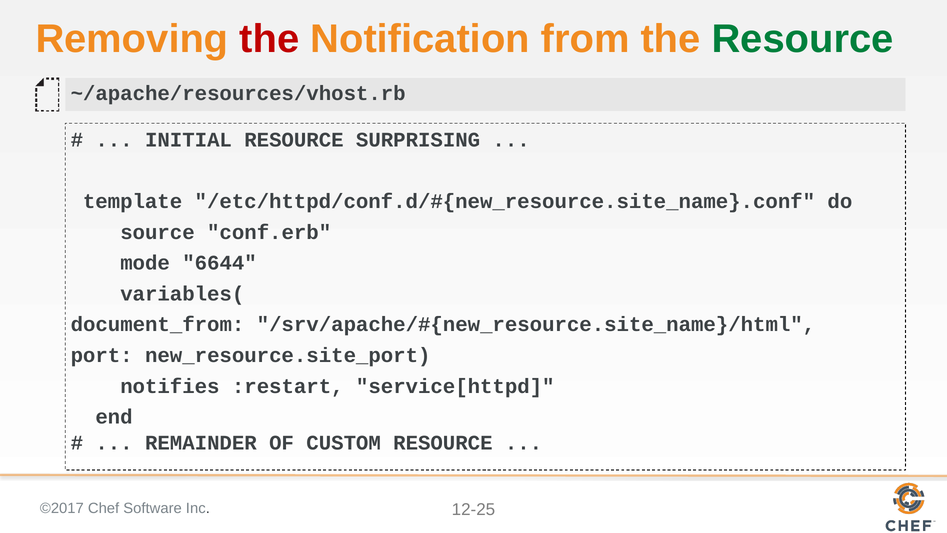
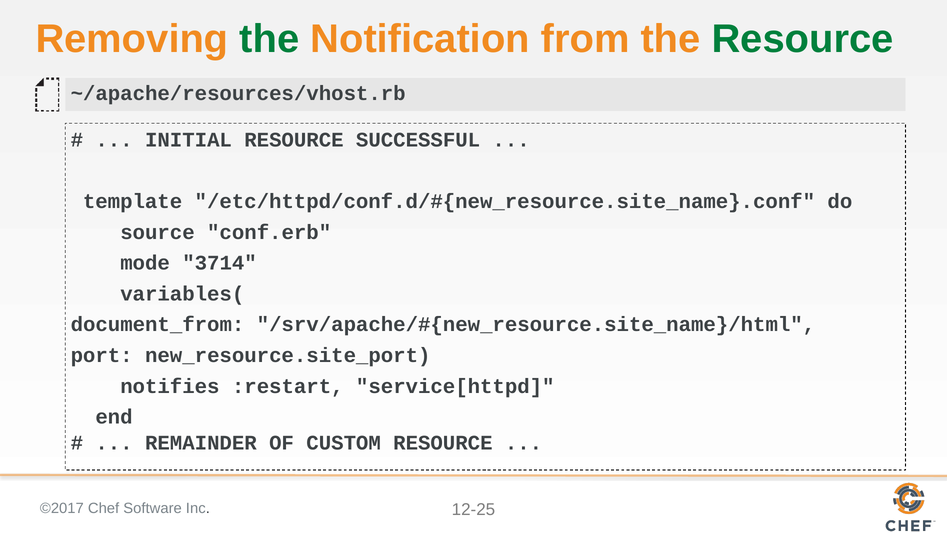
the colour: red -> green (269, 39)
SURPRISING: SURPRISING -> SUCCESSFUL (418, 140)
6644: 6644 -> 3714 (220, 263)
